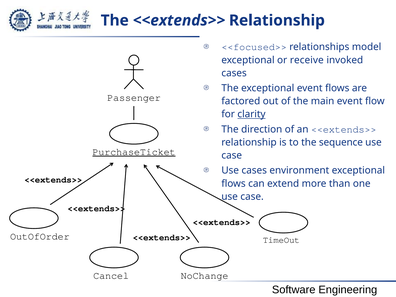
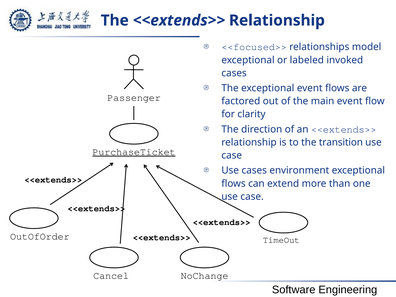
receive: receive -> labeled (307, 60)
clarity underline: present -> none (251, 114)
sequence: sequence -> transition (341, 142)
